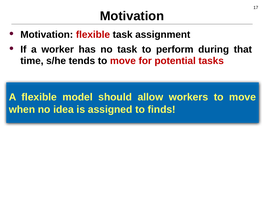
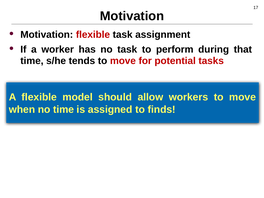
no idea: idea -> time (64, 110)
